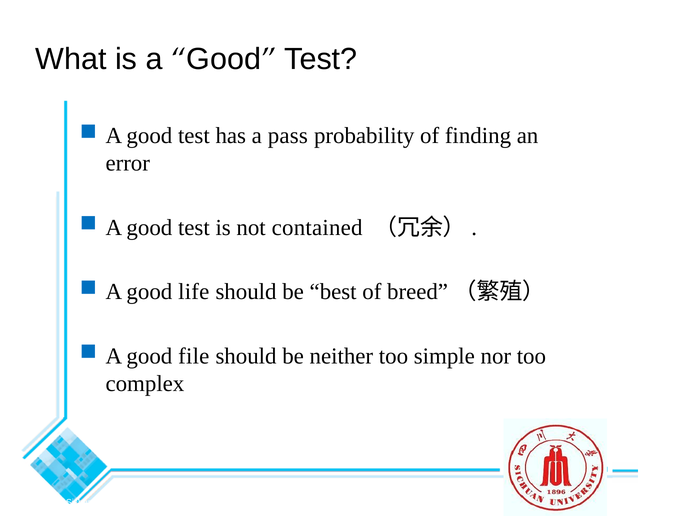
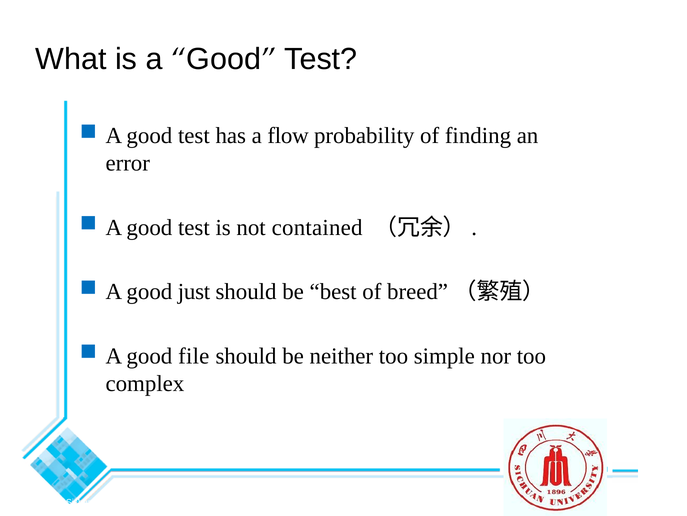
pass: pass -> flow (288, 136)
life: life -> just (194, 291)
